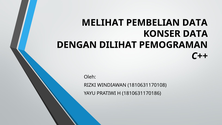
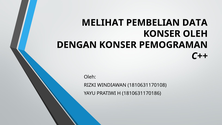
KONSER DATA: DATA -> OLEH (195, 34)
DENGAN DILIHAT: DILIHAT -> KONSER (118, 45)
